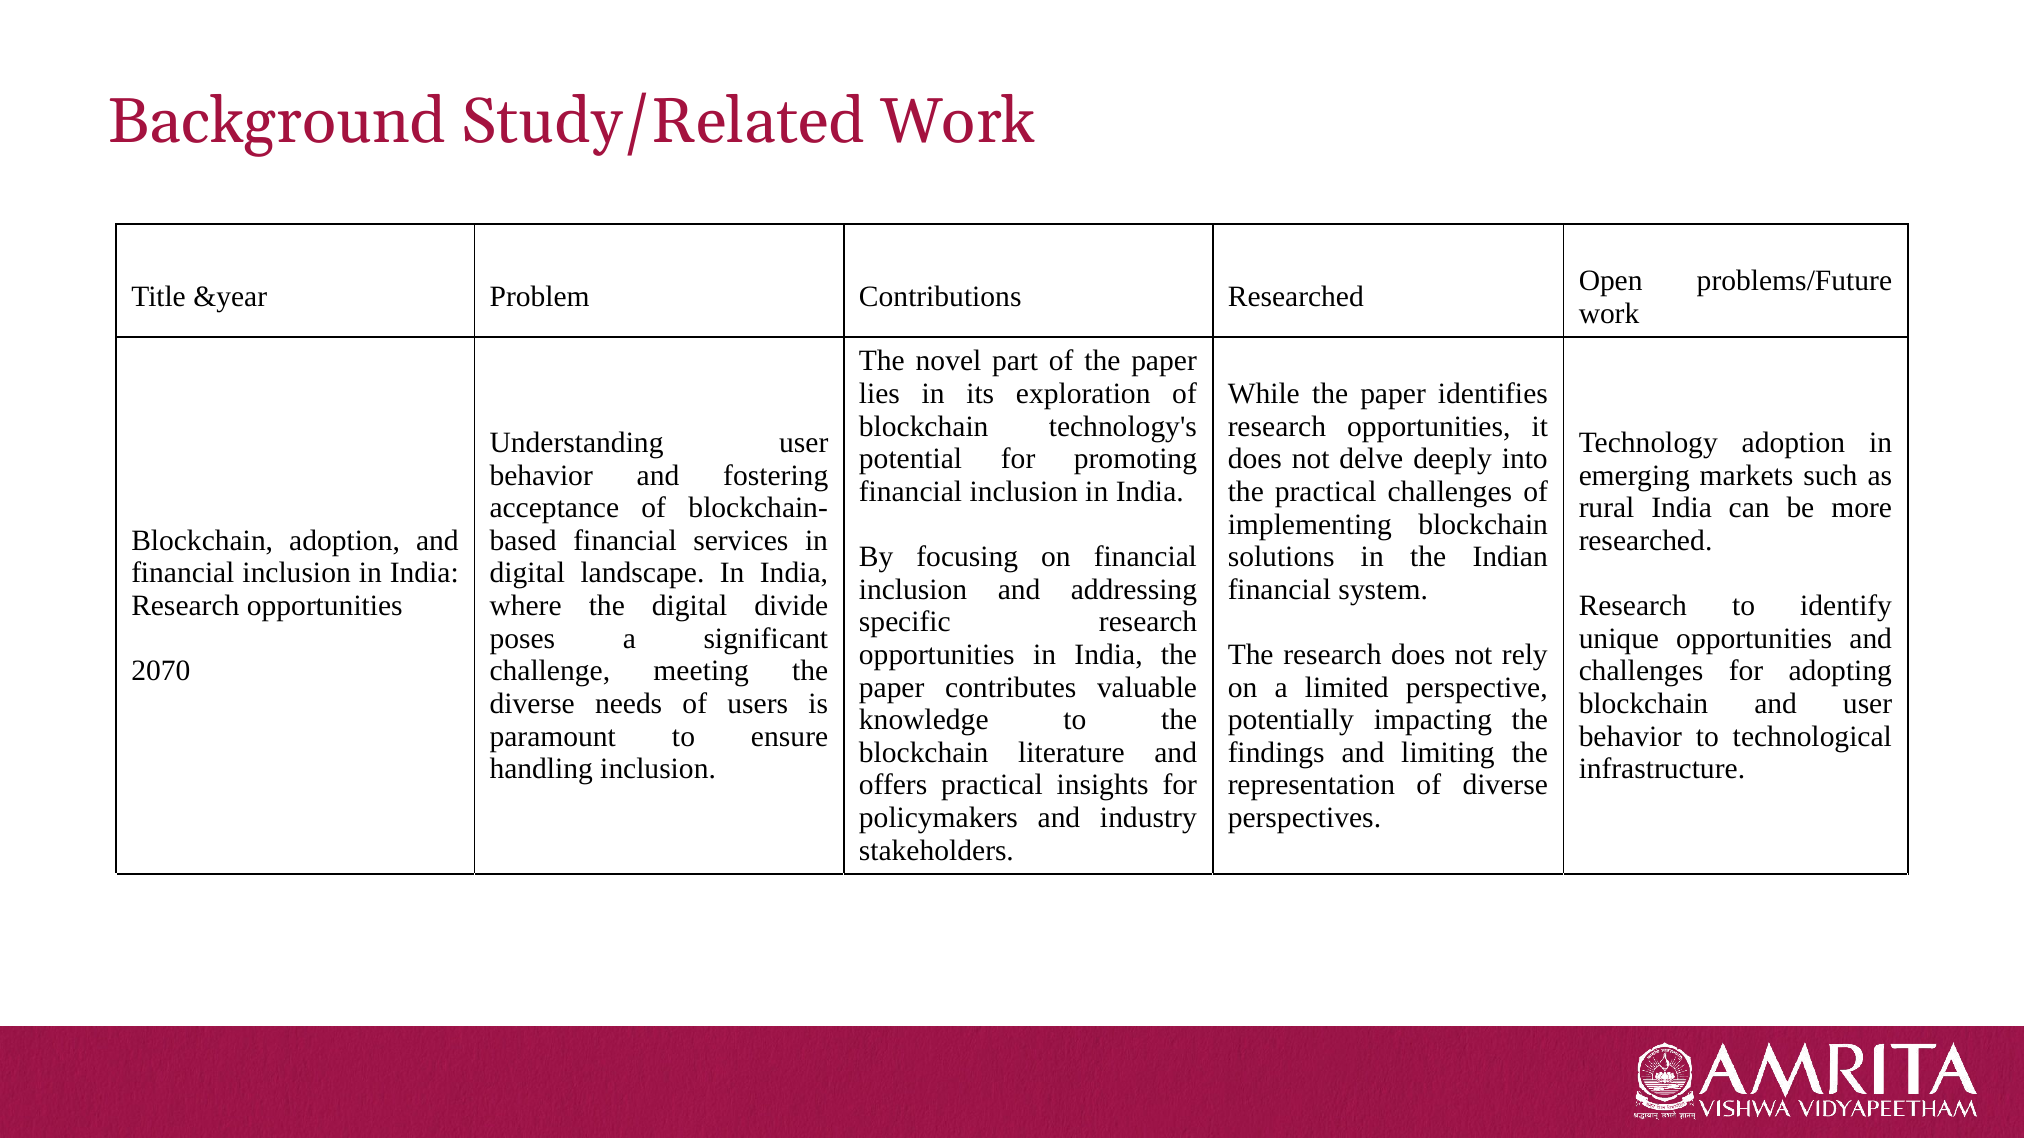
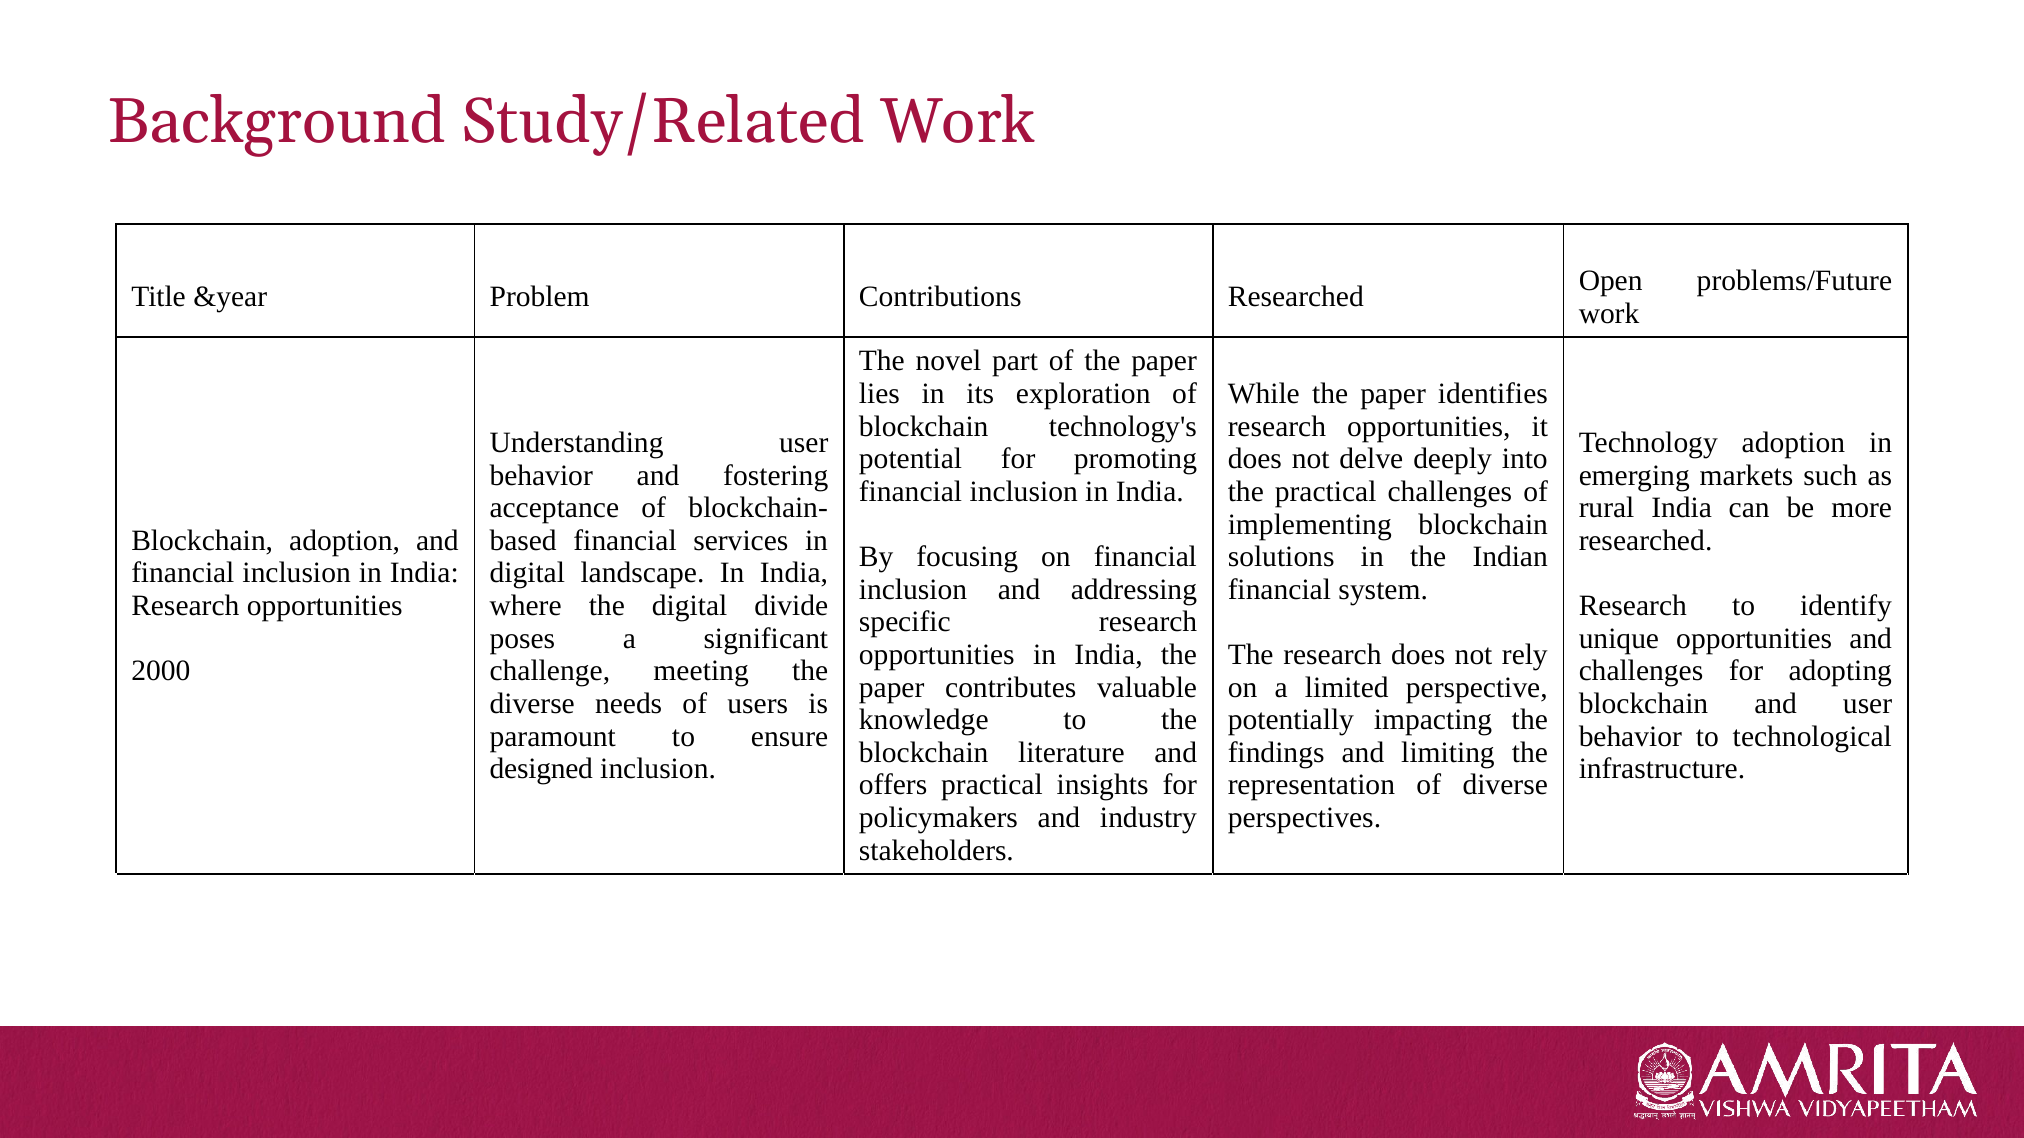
2070: 2070 -> 2000 (161, 671)
handling: handling -> designed (541, 769)
